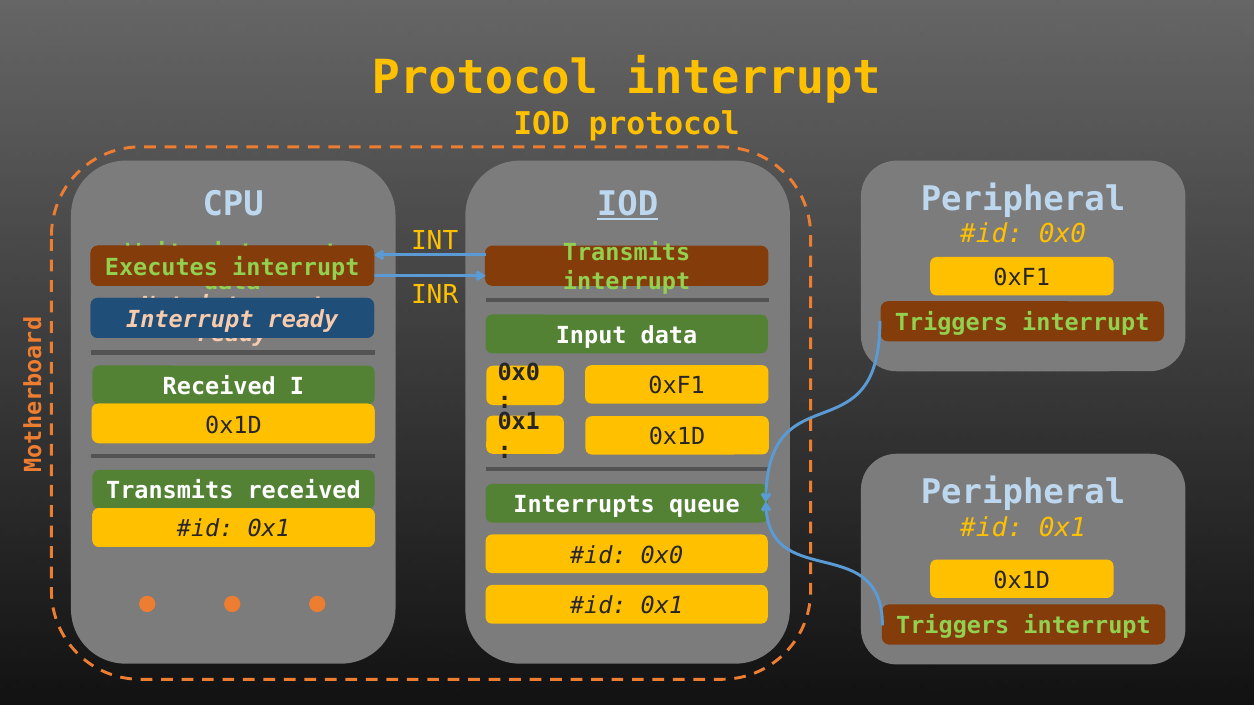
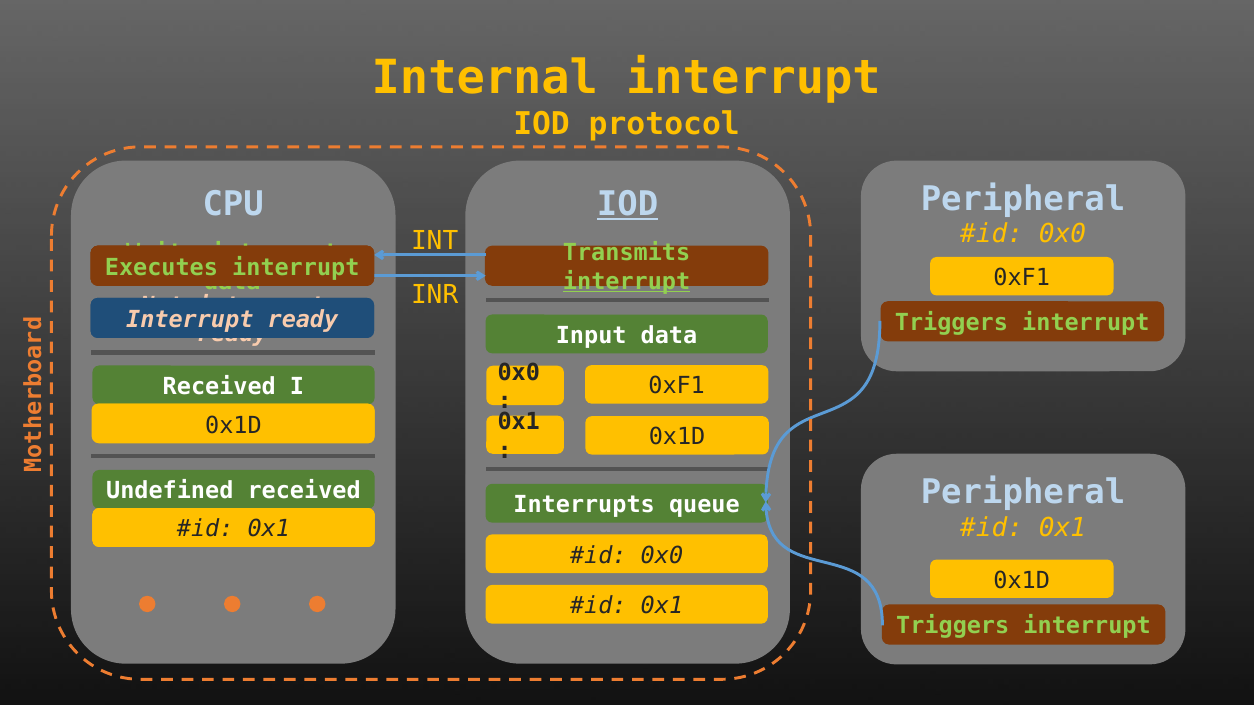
Protocol: Protocol -> Internal (485, 78)
interrupt underline: none -> present (627, 282)
Transmits: Transmits -> Undefined (170, 491)
